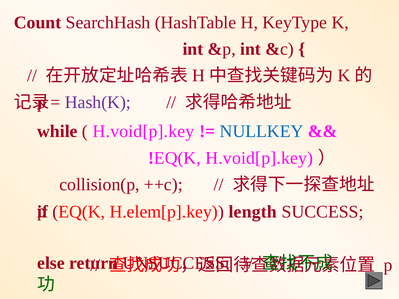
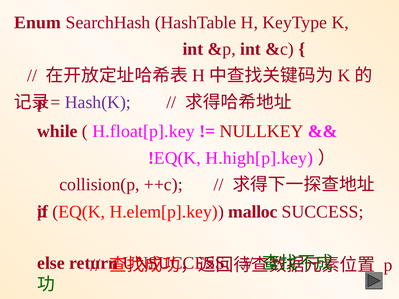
Count: Count -> Enum (37, 22)
H.void[p].key: H.void[p].key -> H.float[p].key (144, 132)
NULLKEY colour: blue -> red (262, 132)
!EQ(K H.void[p].key: H.void[p].key -> H.high[p].key (259, 158)
length: length -> malloc (253, 212)
